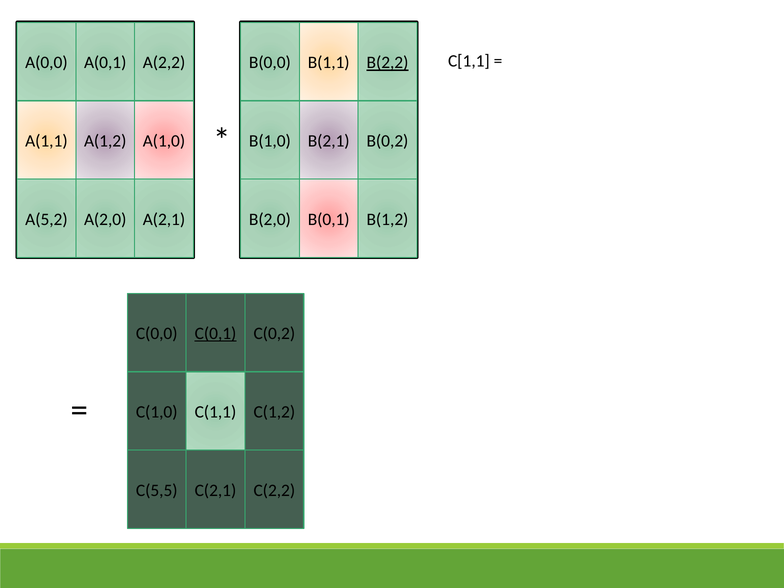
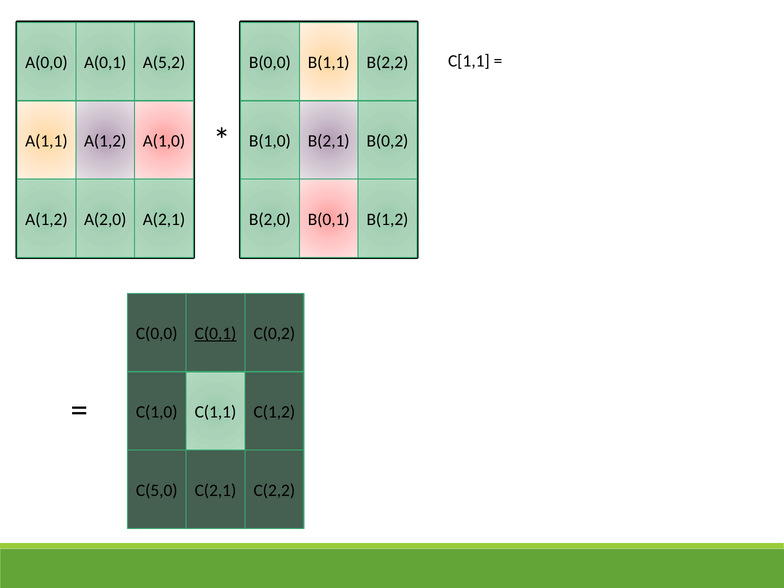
A(2,2: A(2,2 -> A(5,2 (164, 63)
B(2,2 underline: present -> none (388, 63)
A(5,2: A(5,2 -> A(1,2 (46, 220)
C(5,5: C(5,5 -> C(5,0 (157, 491)
